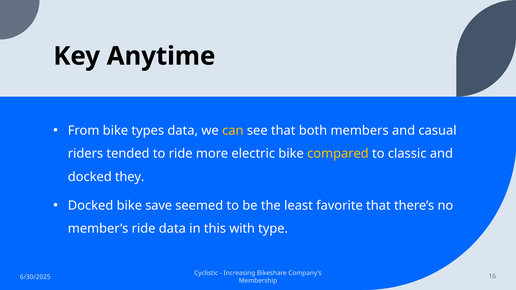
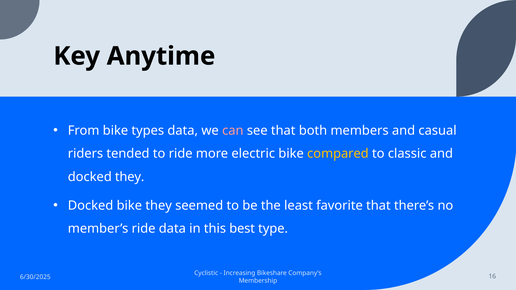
can colour: yellow -> pink (233, 131)
bike save: save -> they (159, 206)
with: with -> best (242, 229)
